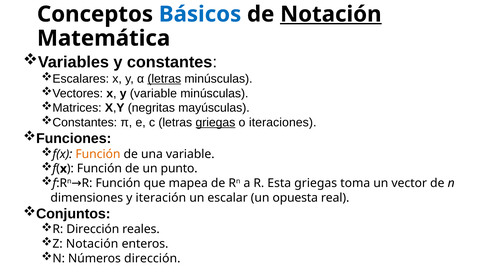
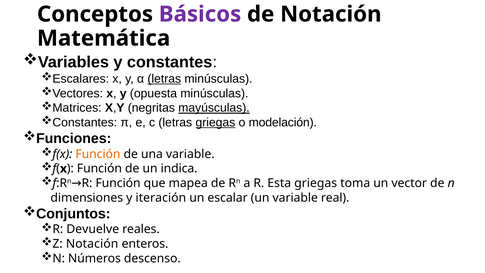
Básicos colour: blue -> purple (200, 14)
Notación underline: present -> none (331, 14)
y variable: variable -> opuesta (153, 93)
mayúsculas underline: none -> present (214, 108)
iteraciones: iteraciones -> modelación (283, 122)
punto: punto -> indica (179, 169)
un opuesta: opuesta -> variable (295, 198)
R Dirección: Dirección -> Devuelve (93, 229)
Números dirección: dirección -> descenso (152, 258)
